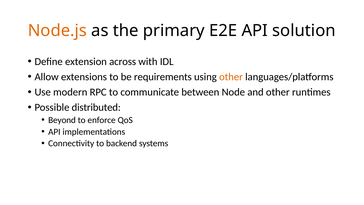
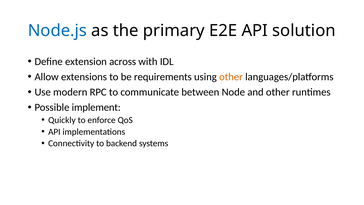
Node.js colour: orange -> blue (57, 31)
distributed: distributed -> implement (96, 107)
Beyond: Beyond -> Quickly (62, 120)
